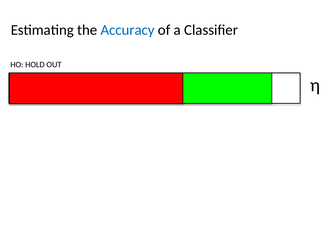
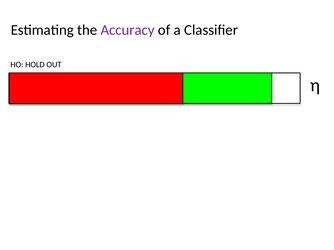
Accuracy colour: blue -> purple (128, 30)
